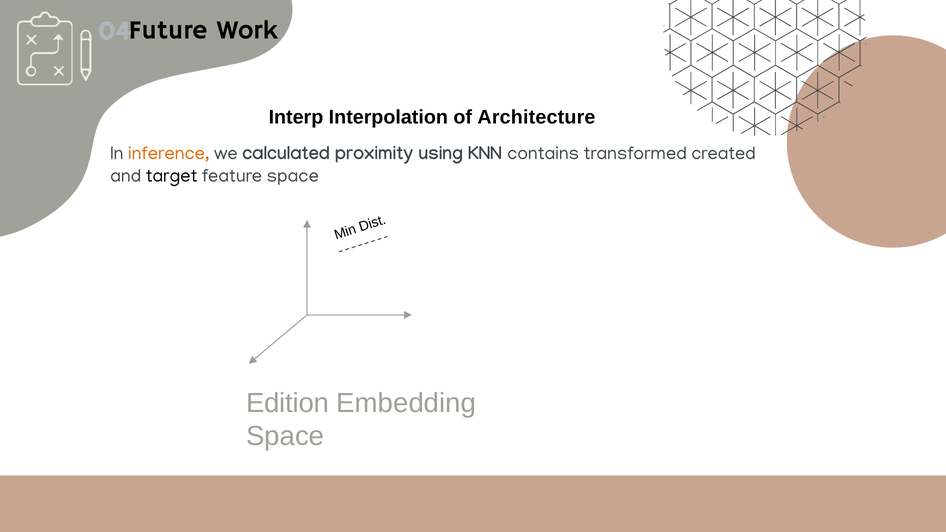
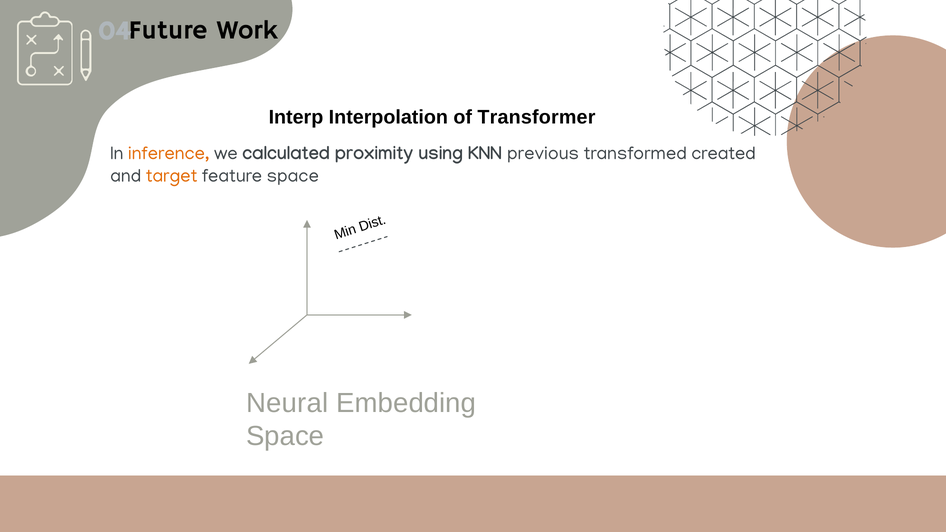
Architecture: Architecture -> Transformer (536, 117)
contains: contains -> previous (543, 153)
target colour: black -> orange (172, 176)
Edition: Edition -> Neural (287, 403)
